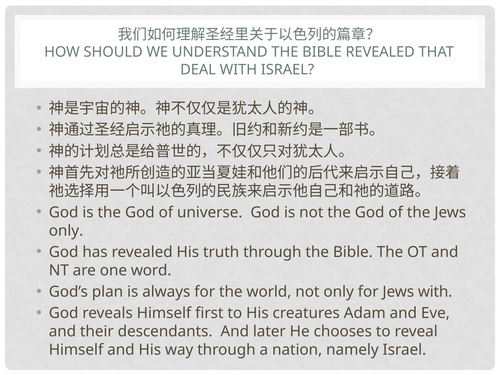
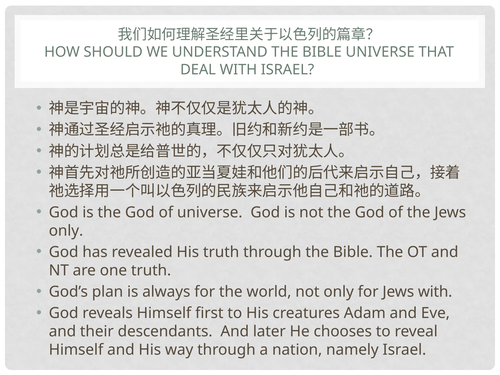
BIBLE REVEALED: REVEALED -> UNIVERSE (380, 52)
one word: word -> truth (151, 270)
